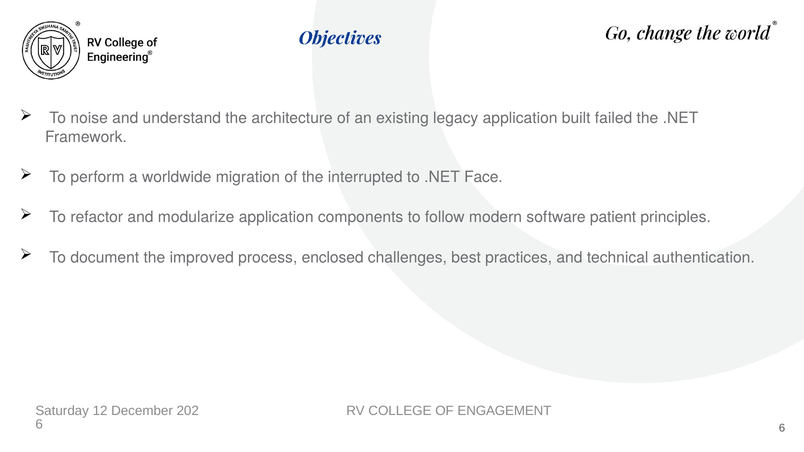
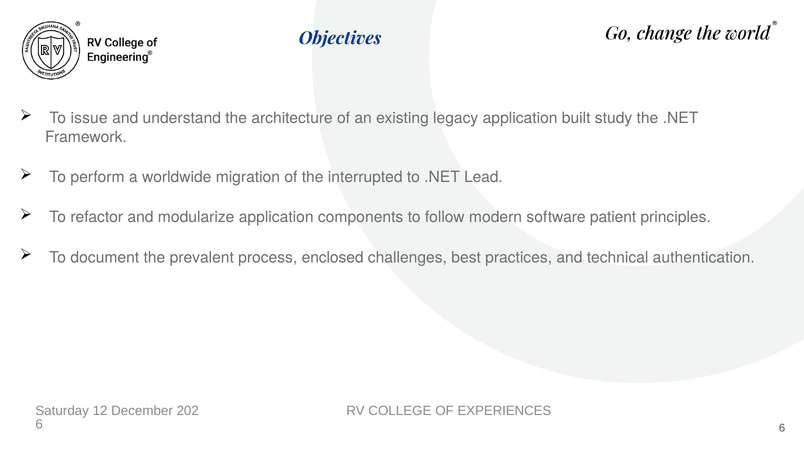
noise: noise -> issue (89, 118)
failed: failed -> study (614, 118)
Face: Face -> Lead (483, 177)
improved: improved -> prevalent (202, 258)
ENGAGEMENT: ENGAGEMENT -> EXPERIENCES (504, 411)
